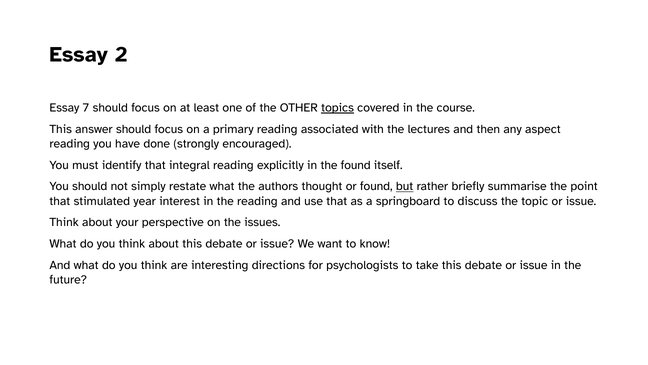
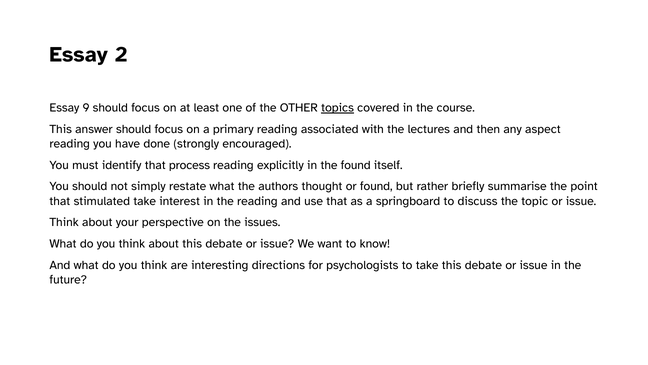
7: 7 -> 9 (86, 108)
integral: integral -> process (189, 165)
but underline: present -> none (405, 186)
stimulated year: year -> take (145, 201)
